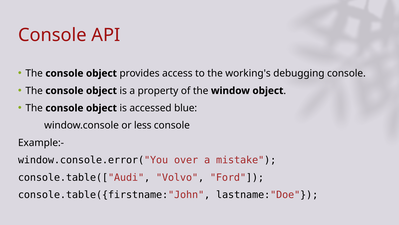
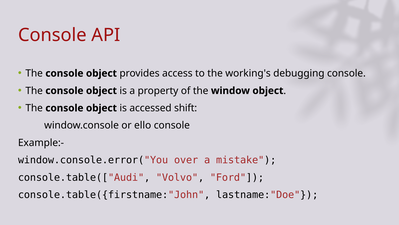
blue: blue -> shift (186, 108)
less: less -> ello (143, 125)
